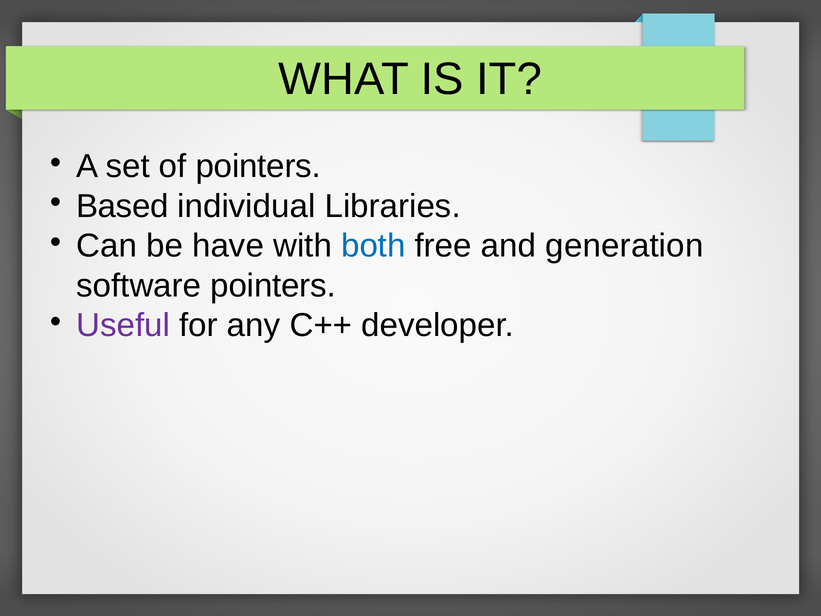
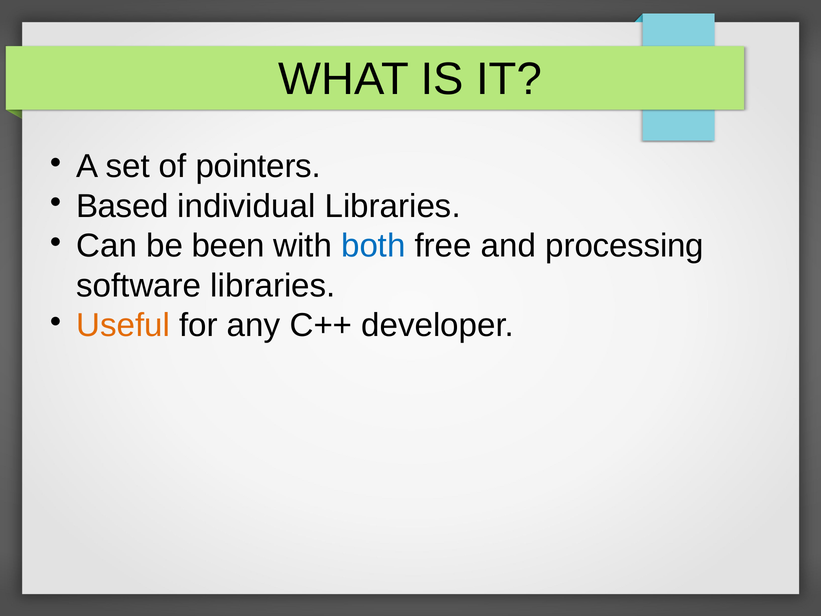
have: have -> been (228, 246)
generation: generation -> processing (625, 246)
software pointers: pointers -> libraries (273, 285)
Useful colour: purple -> orange (123, 325)
